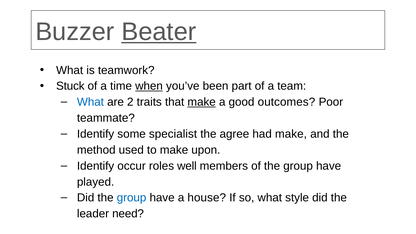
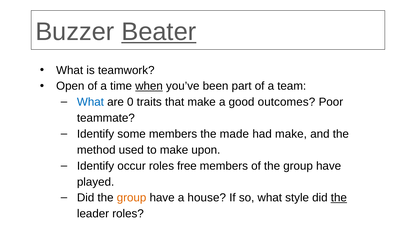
Stuck: Stuck -> Open (70, 86)
2: 2 -> 0 (130, 102)
make underline: present -> none (202, 102)
some specialist: specialist -> members (173, 134)
agree: agree -> made (234, 134)
well: well -> free (187, 166)
group colour: blue -> orange (132, 198)
the underline: none -> present (339, 198)
leader need: need -> roles (128, 214)
